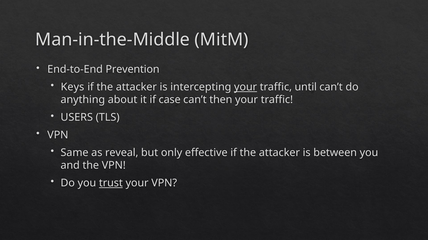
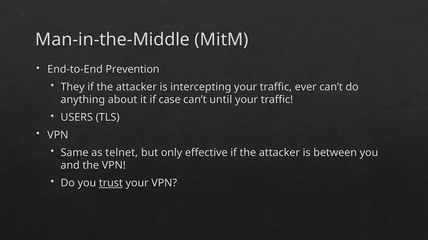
Keys: Keys -> They (73, 87)
your underline: present -> none (246, 87)
until: until -> ever (306, 87)
then: then -> until (221, 100)
reveal: reveal -> telnet (122, 153)
